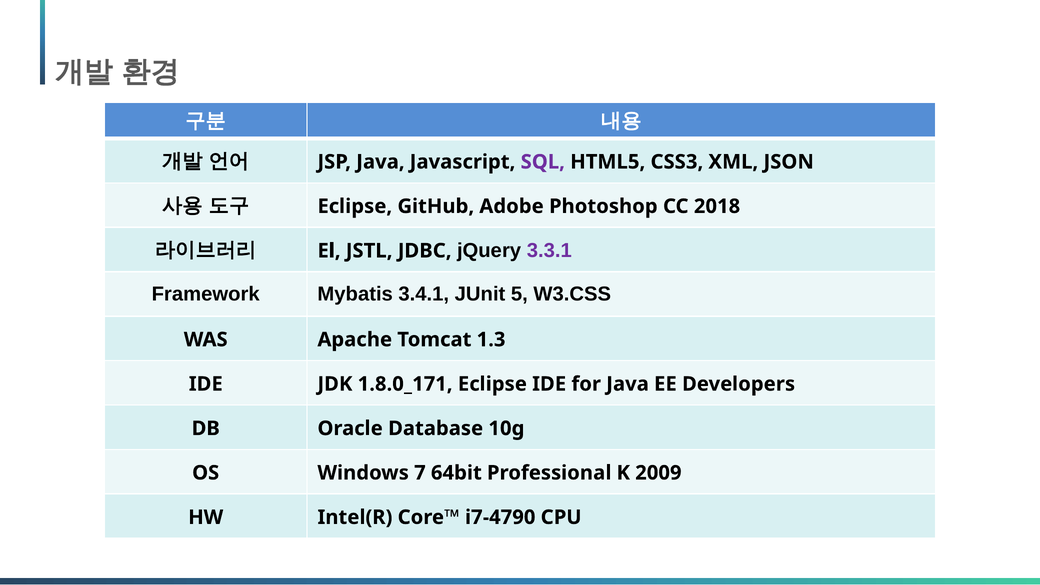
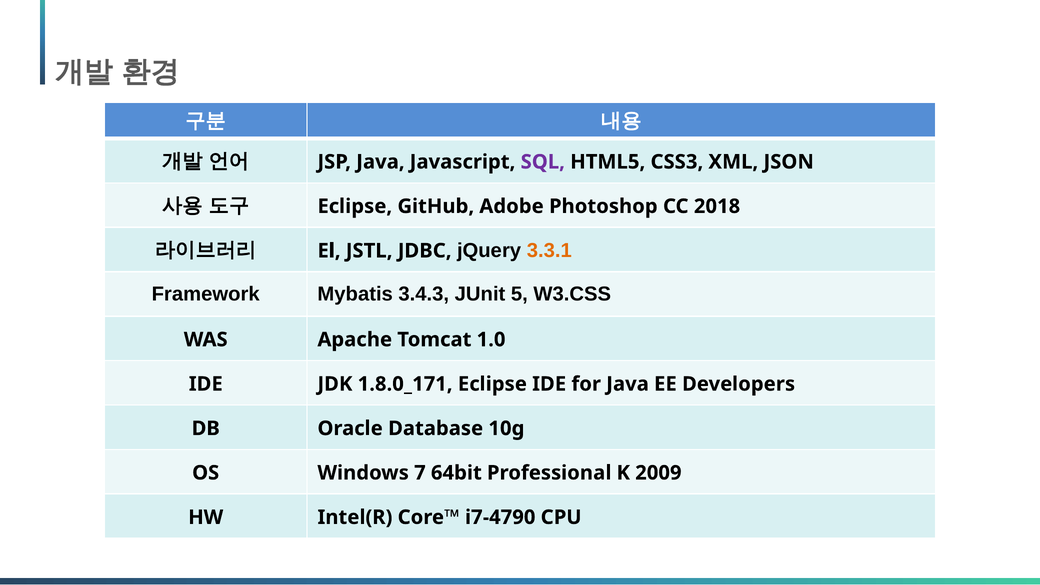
3.3.1 colour: purple -> orange (549, 251)
3.4.1: 3.4.1 -> 3.4.3 (424, 294)
1.3: 1.3 -> 1.0 (491, 340)
